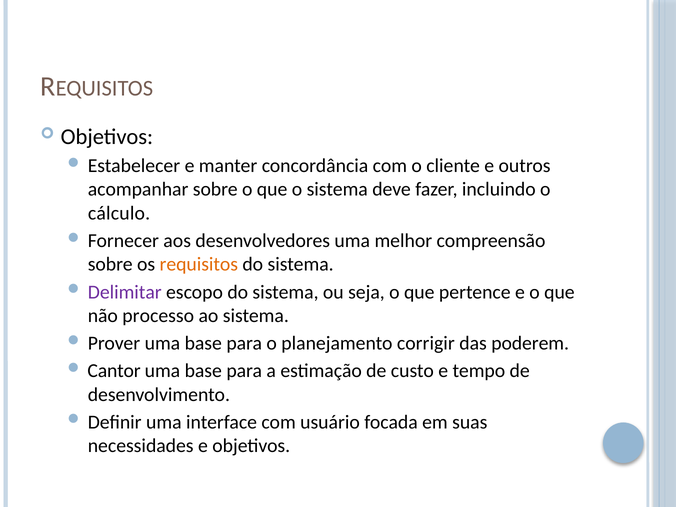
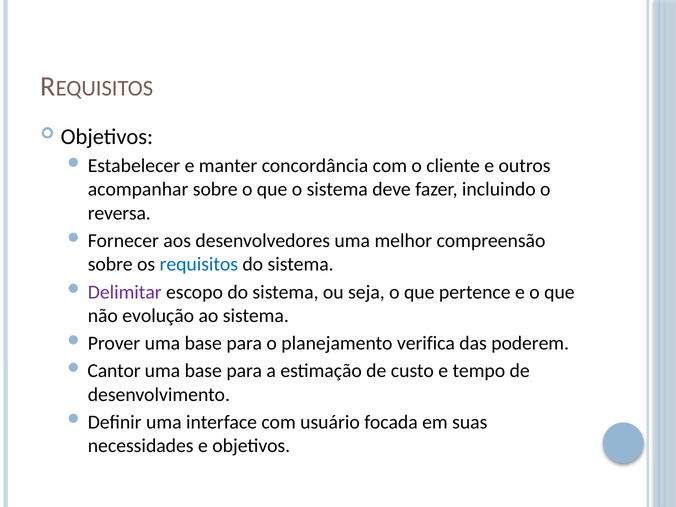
cálculo: cálculo -> reversa (119, 213)
requisitos colour: orange -> blue (199, 264)
processo: processo -> evolução (158, 316)
corrigir: corrigir -> verifica (426, 343)
